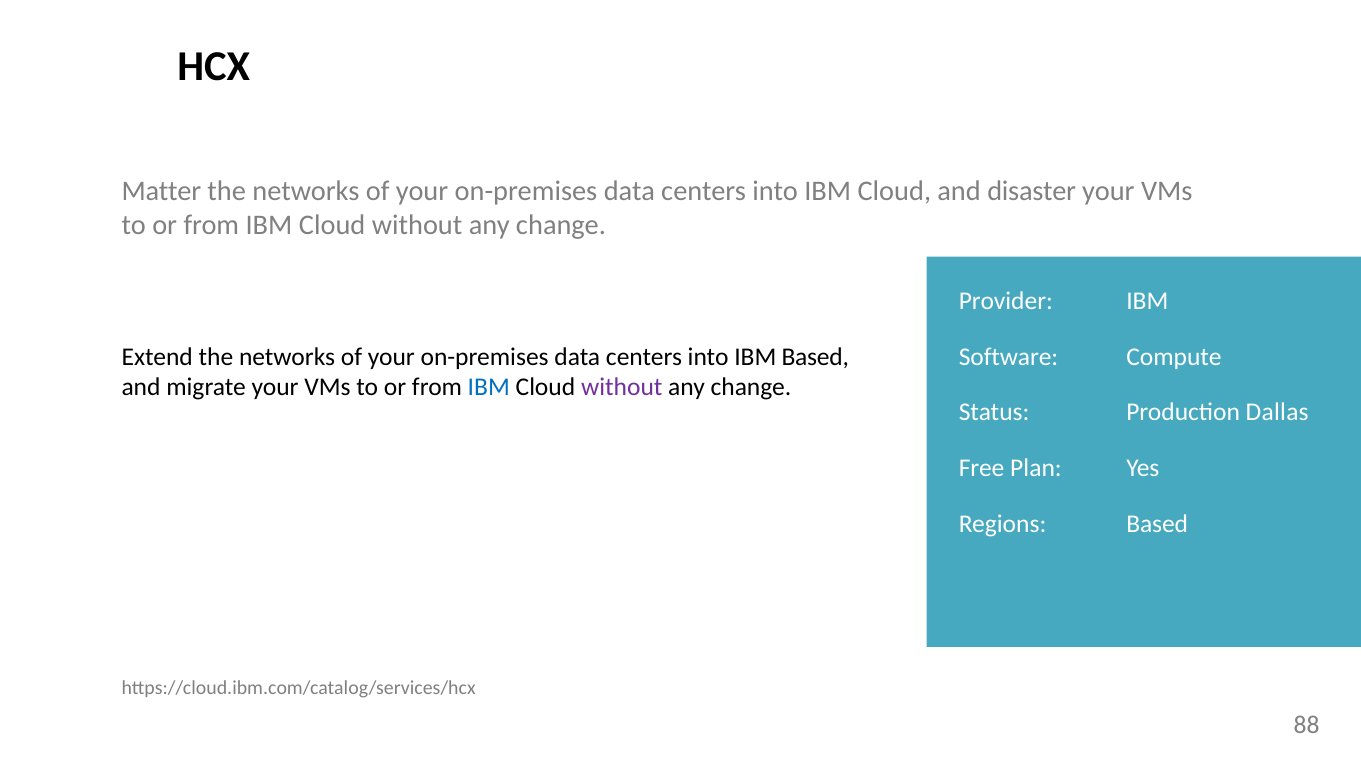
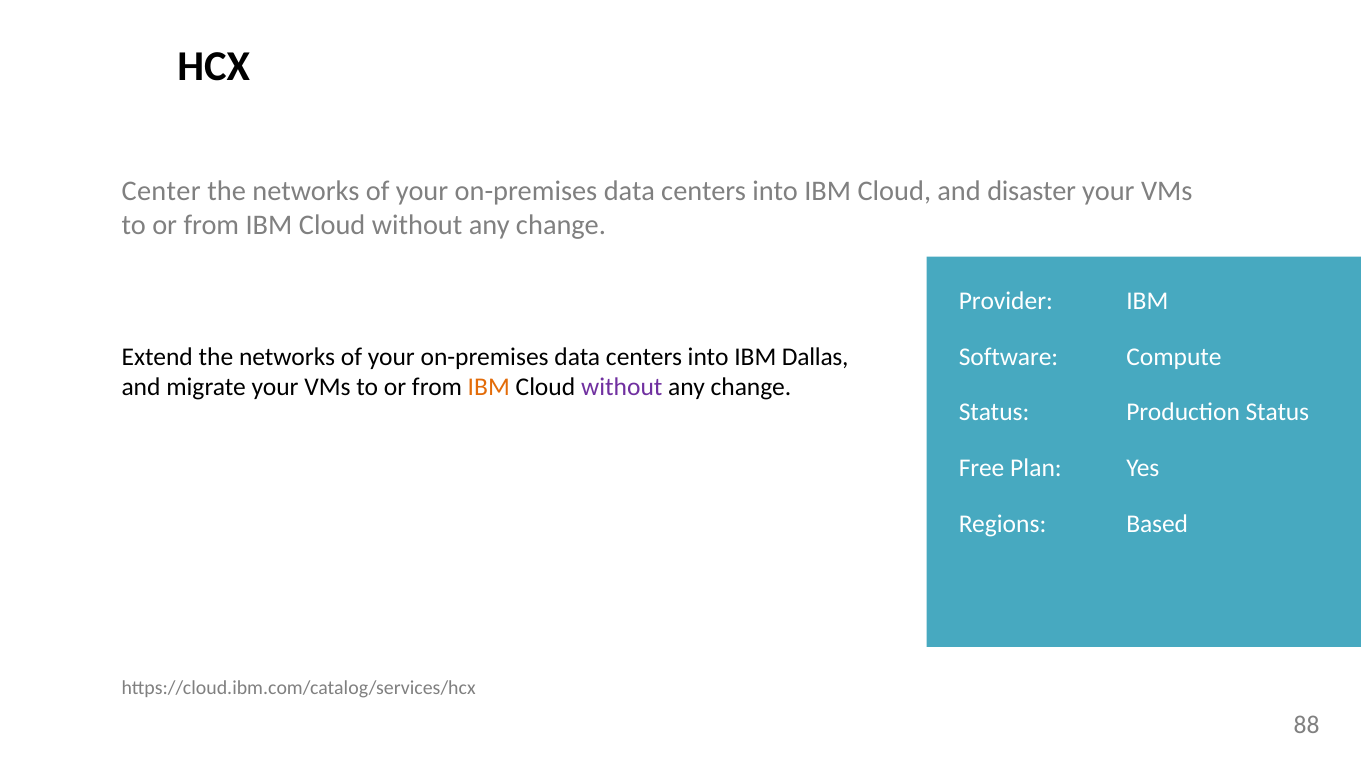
Matter: Matter -> Center (161, 191)
IBM Based: Based -> Dallas (815, 357)
IBM colour: blue -> orange (489, 388)
Production Dallas: Dallas -> Status (1277, 413)
